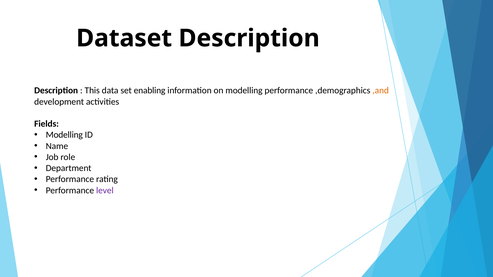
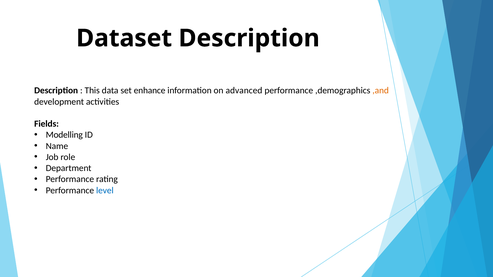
enabling: enabling -> enhance (150, 91)
on modelling: modelling -> advanced (244, 91)
level colour: purple -> blue (105, 191)
